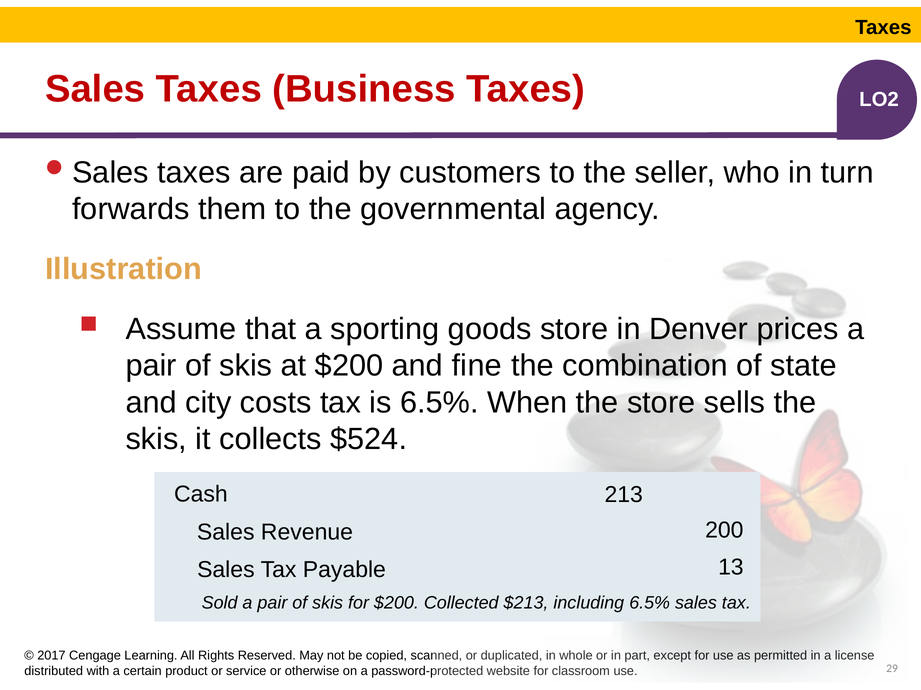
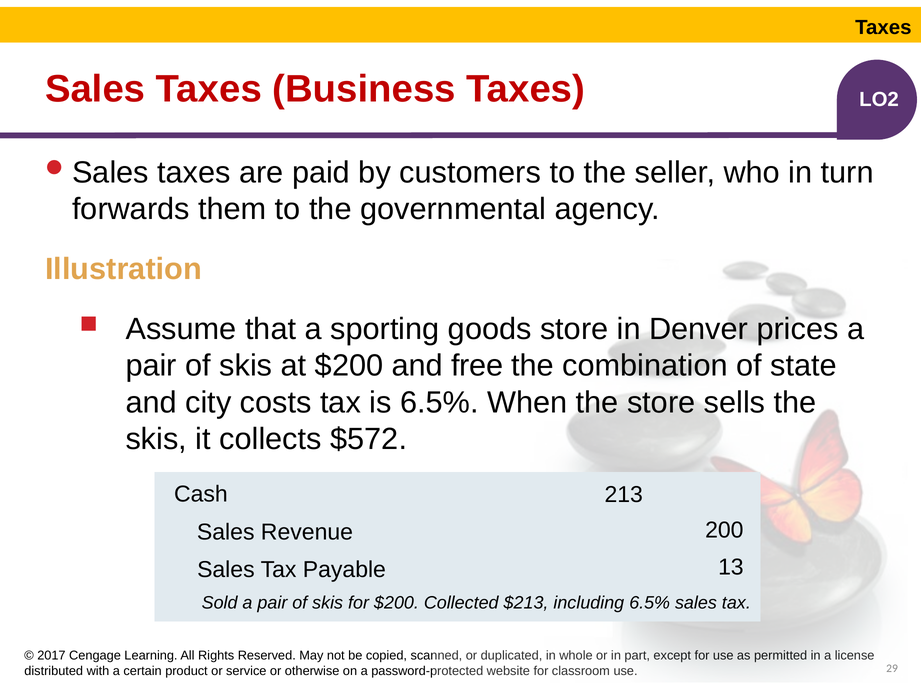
fine: fine -> free (477, 366)
$524: $524 -> $572 (369, 440)
